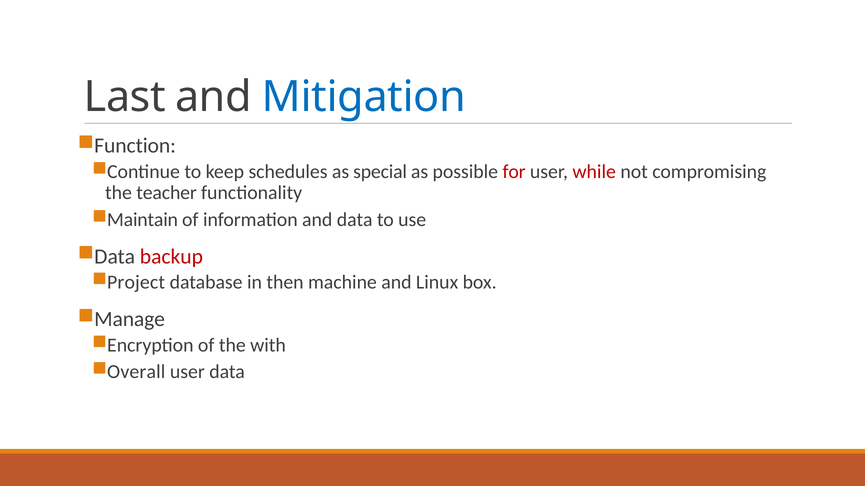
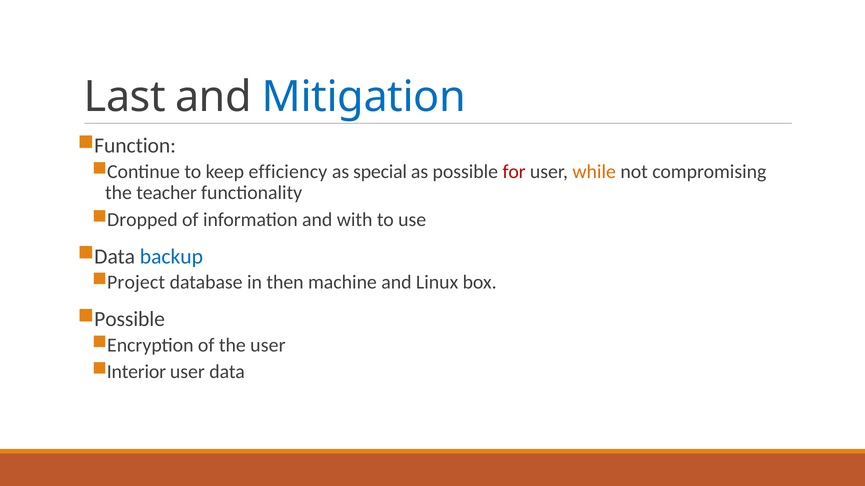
schedules: schedules -> efficiency (288, 172)
while colour: red -> orange (594, 172)
Maintain: Maintain -> Dropped (142, 220)
and data: data -> with (355, 220)
backup colour: red -> blue (171, 257)
Manage: Manage -> Possible (130, 319)
the with: with -> user (268, 345)
Overall: Overall -> Interior (136, 372)
